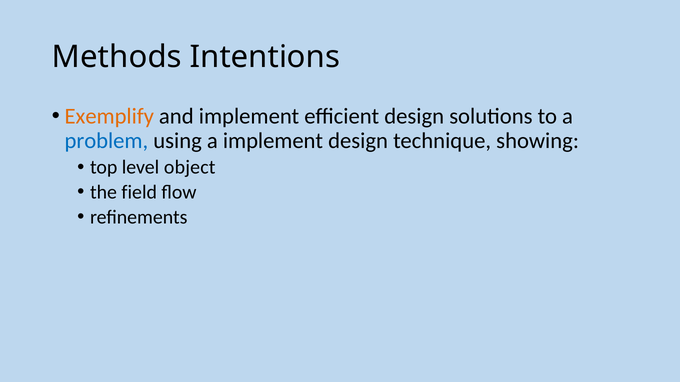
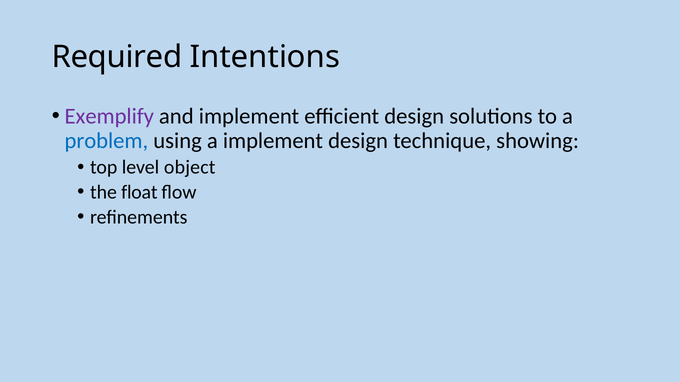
Methods: Methods -> Required (117, 57)
Exemplify colour: orange -> purple (109, 116)
field: field -> float (139, 192)
